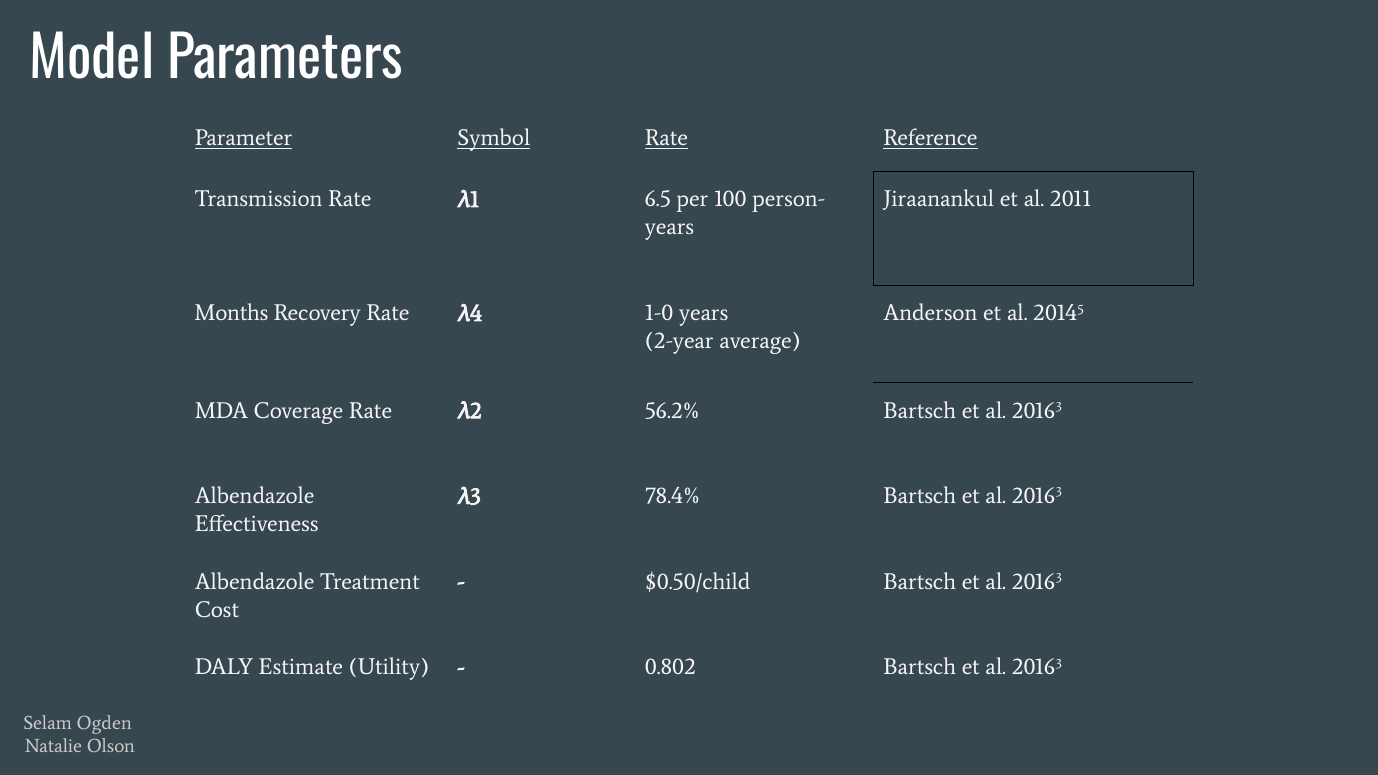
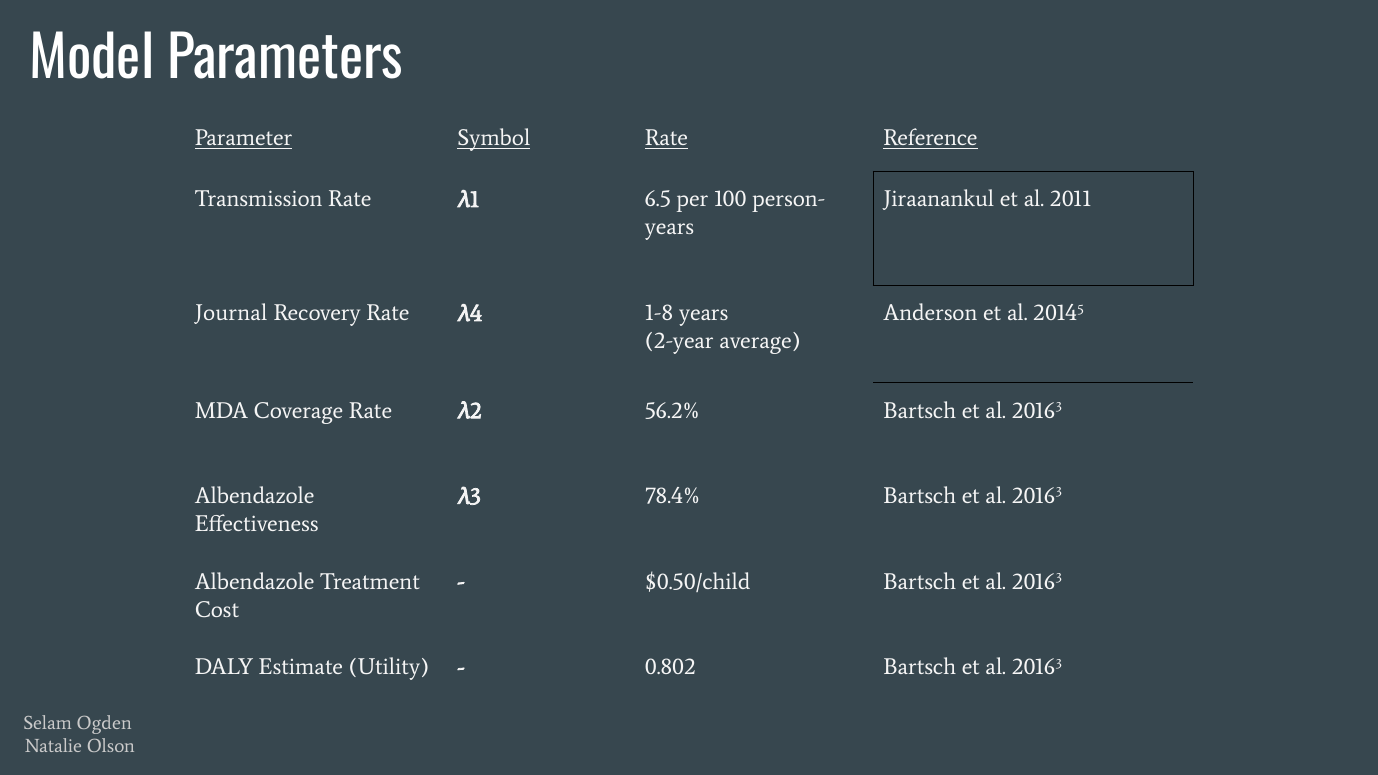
Months: Months -> Journal (231, 313)
1-0: 1-0 -> 1-8 (659, 313)
